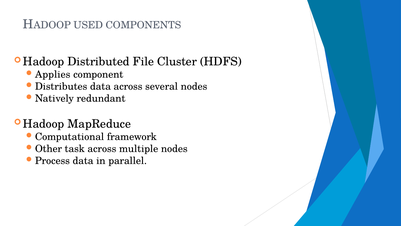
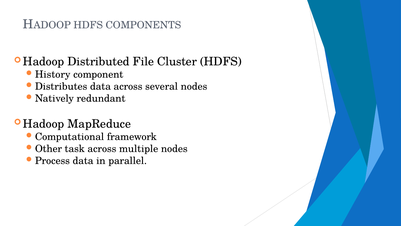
USED: USED -> HDFS (88, 25)
Applies: Applies -> History (53, 74)
